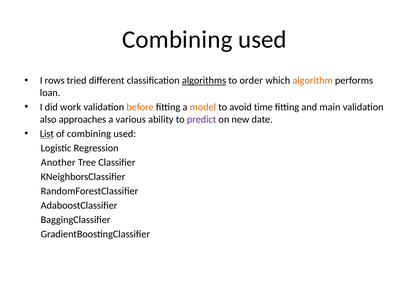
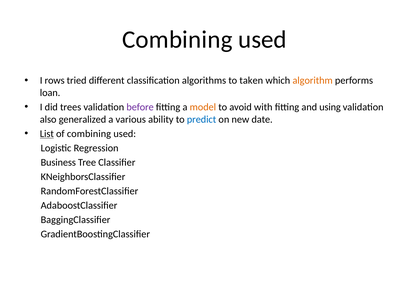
algorithms underline: present -> none (204, 80)
order: order -> taken (251, 80)
work: work -> trees (71, 107)
before colour: orange -> purple (140, 107)
time: time -> with (263, 107)
main: main -> using (330, 107)
approaches: approaches -> generalized (82, 119)
predict colour: purple -> blue (202, 119)
Another: Another -> Business (58, 162)
